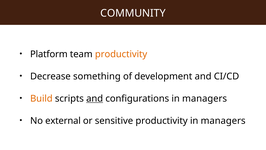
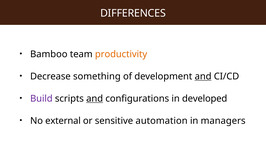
COMMUNITY: COMMUNITY -> DIFFERENCES (133, 13)
Platform: Platform -> Bamboo (49, 54)
and underline: none -> present (203, 76)
Build colour: orange -> purple (41, 98)
configurations in managers: managers -> developed (205, 98)
sensitive productivity: productivity -> automation (162, 120)
